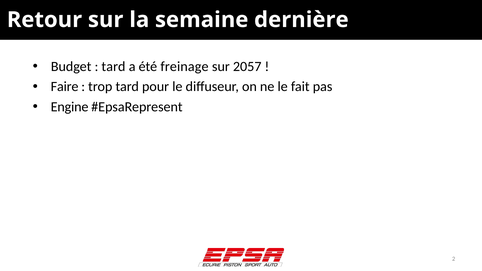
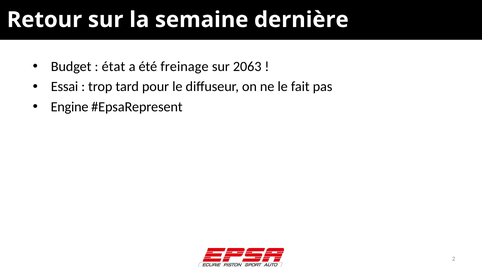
tard: tard -> état (113, 66)
2057: 2057 -> 2063 (247, 66)
Faire: Faire -> Essai (65, 87)
